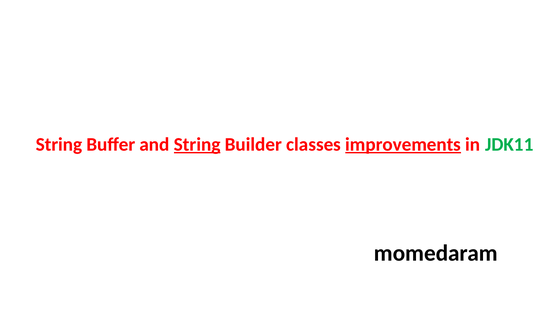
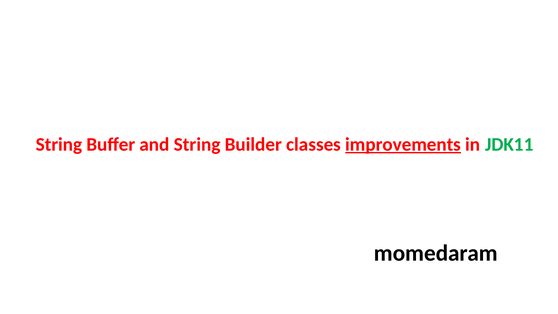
String underline: present -> none (197, 144)
